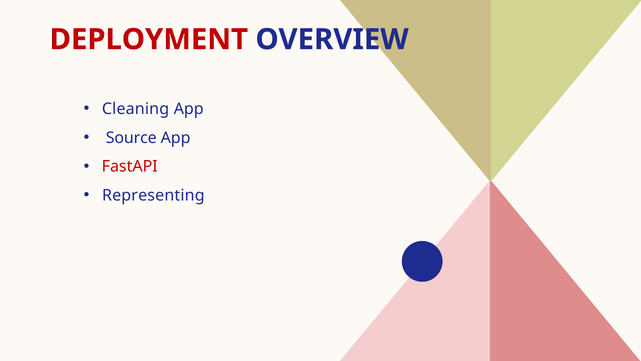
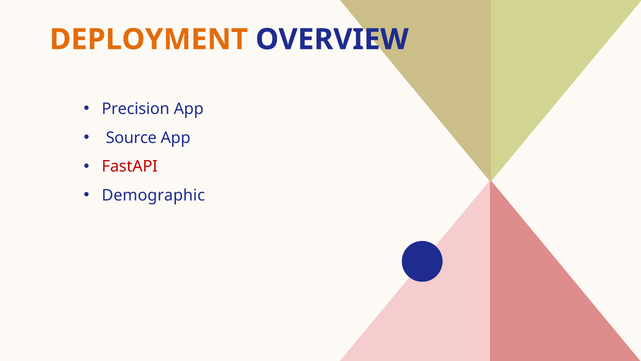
DEPLOYMENT colour: red -> orange (149, 39)
Cleaning: Cleaning -> Precision (136, 109)
Representing: Representing -> Demographic (153, 195)
